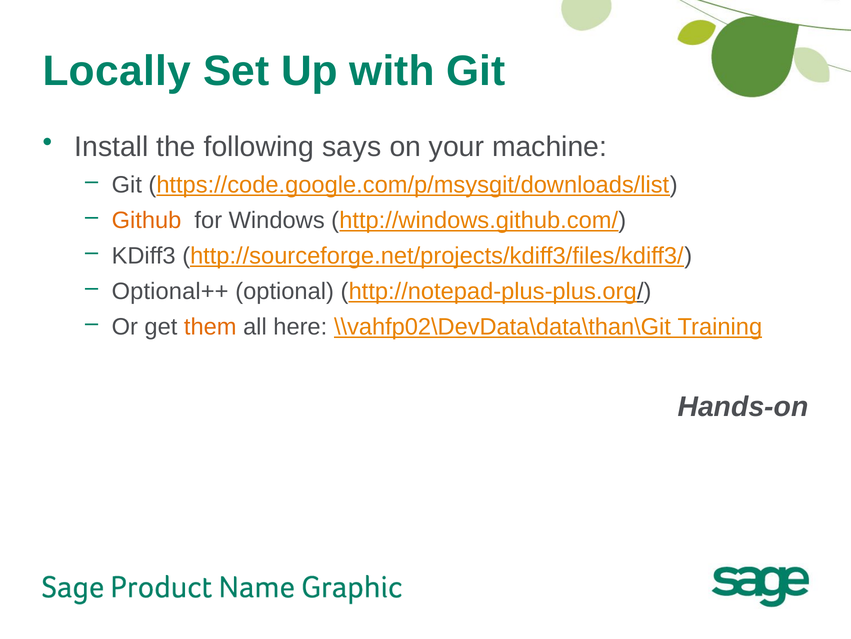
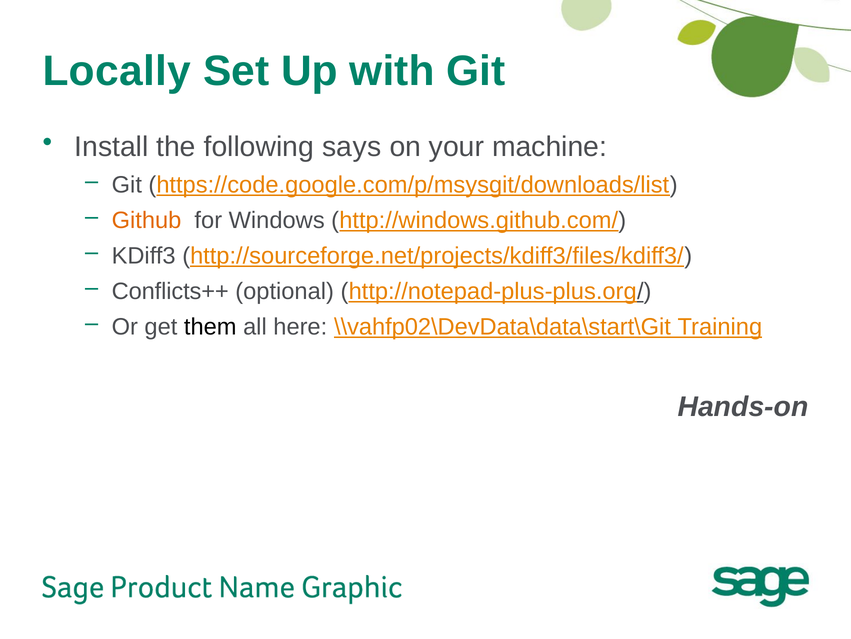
Optional++: Optional++ -> Conflicts++ (170, 291)
them colour: orange -> black (210, 327)
\\vahfp02\DevData\data\than\Git: \\vahfp02\DevData\data\than\Git -> \\vahfp02\DevData\data\start\Git (502, 327)
